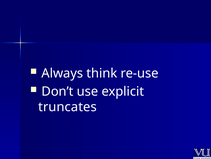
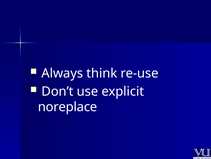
truncates: truncates -> noreplace (68, 106)
